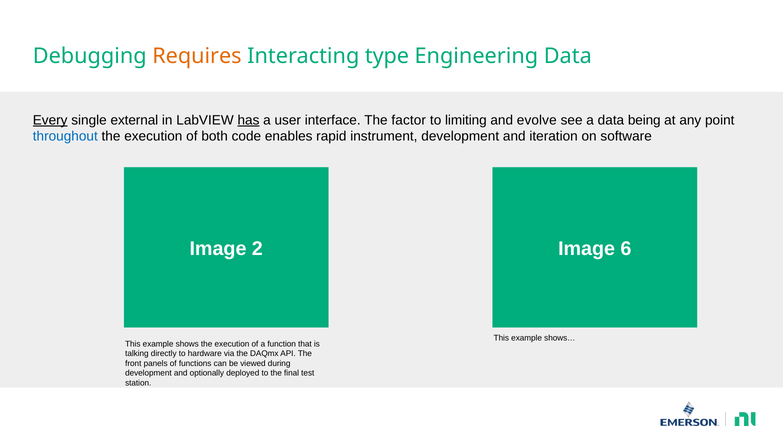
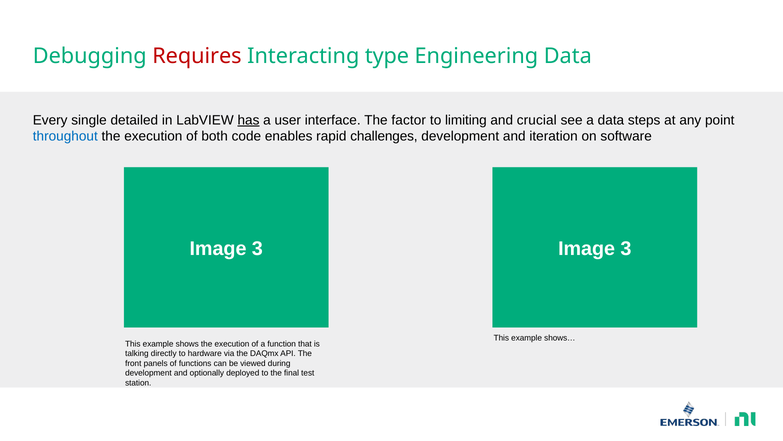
Requires colour: orange -> red (197, 56)
Every underline: present -> none (50, 120)
external: external -> detailed (134, 120)
evolve: evolve -> crucial (537, 120)
being: being -> steps (644, 120)
instrument: instrument -> challenges (384, 136)
2: 2 -> 3 (257, 248)
6: 6 -> 3 (626, 248)
